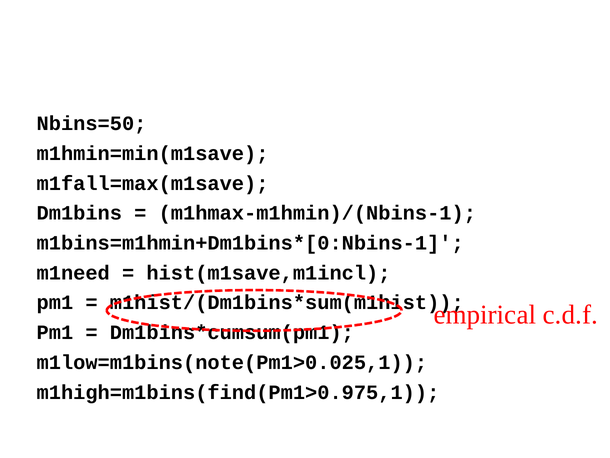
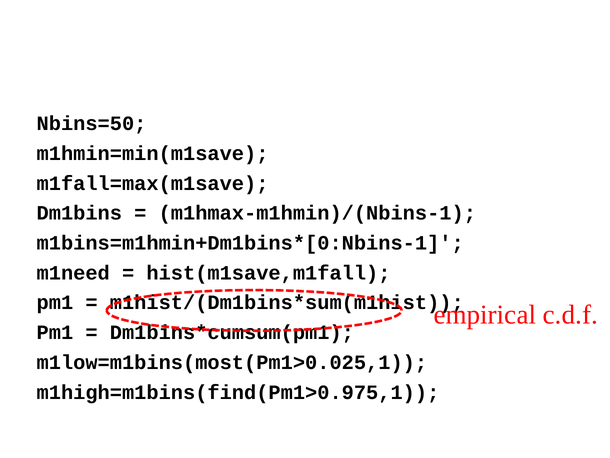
hist(m1save,m1incl: hist(m1save,m1incl -> hist(m1save,m1fall (268, 273)
m1low=m1bins(note(Pm1>0.025,1: m1low=m1bins(note(Pm1>0.025,1 -> m1low=m1bins(most(Pm1>0.025,1 (232, 362)
